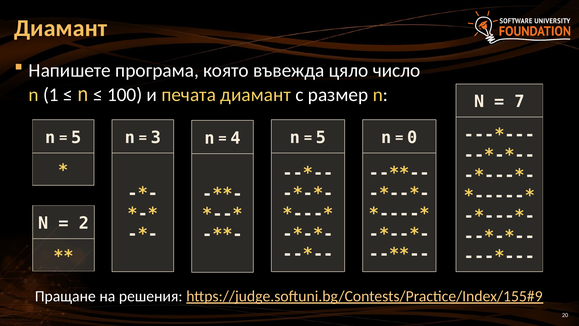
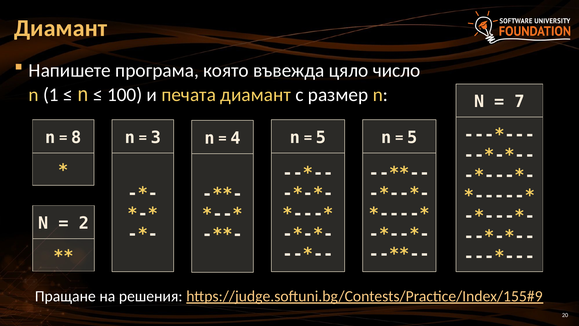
5: 5 -> 8 (76, 137)
0: 0 -> 5 (412, 137)
